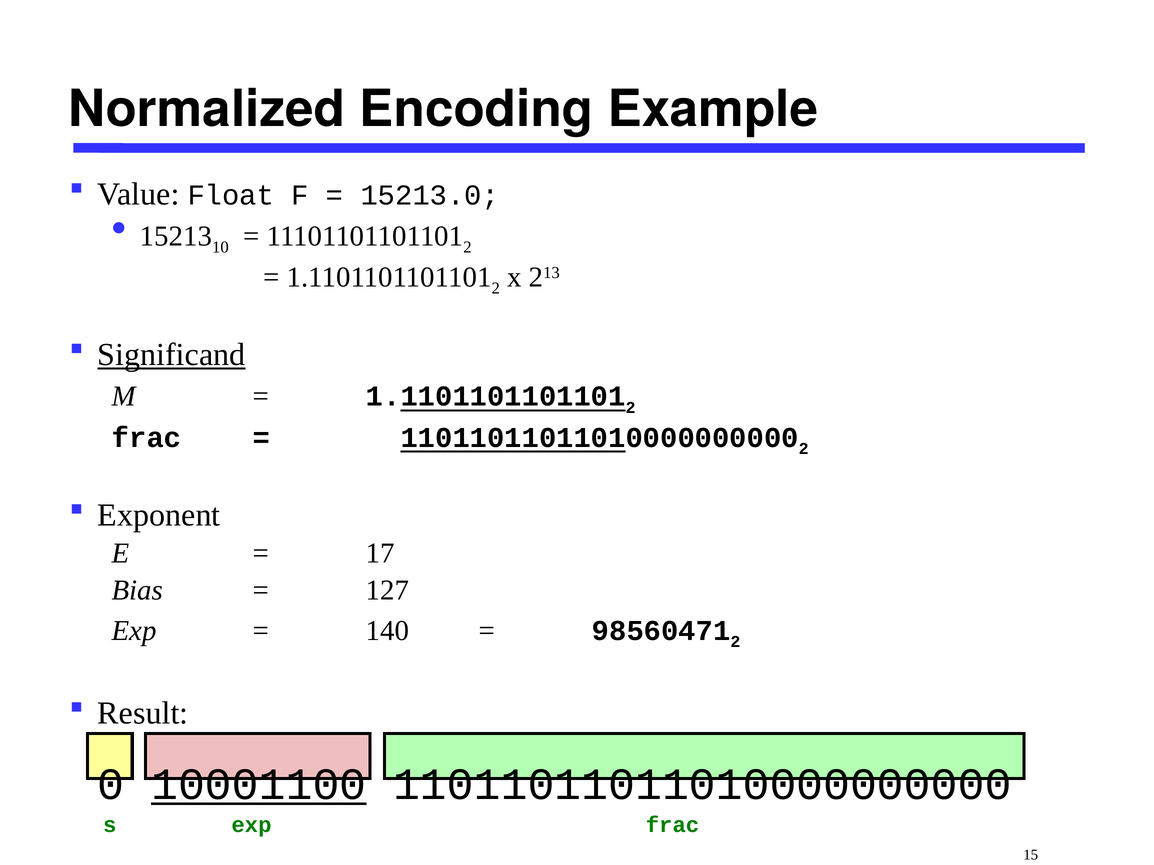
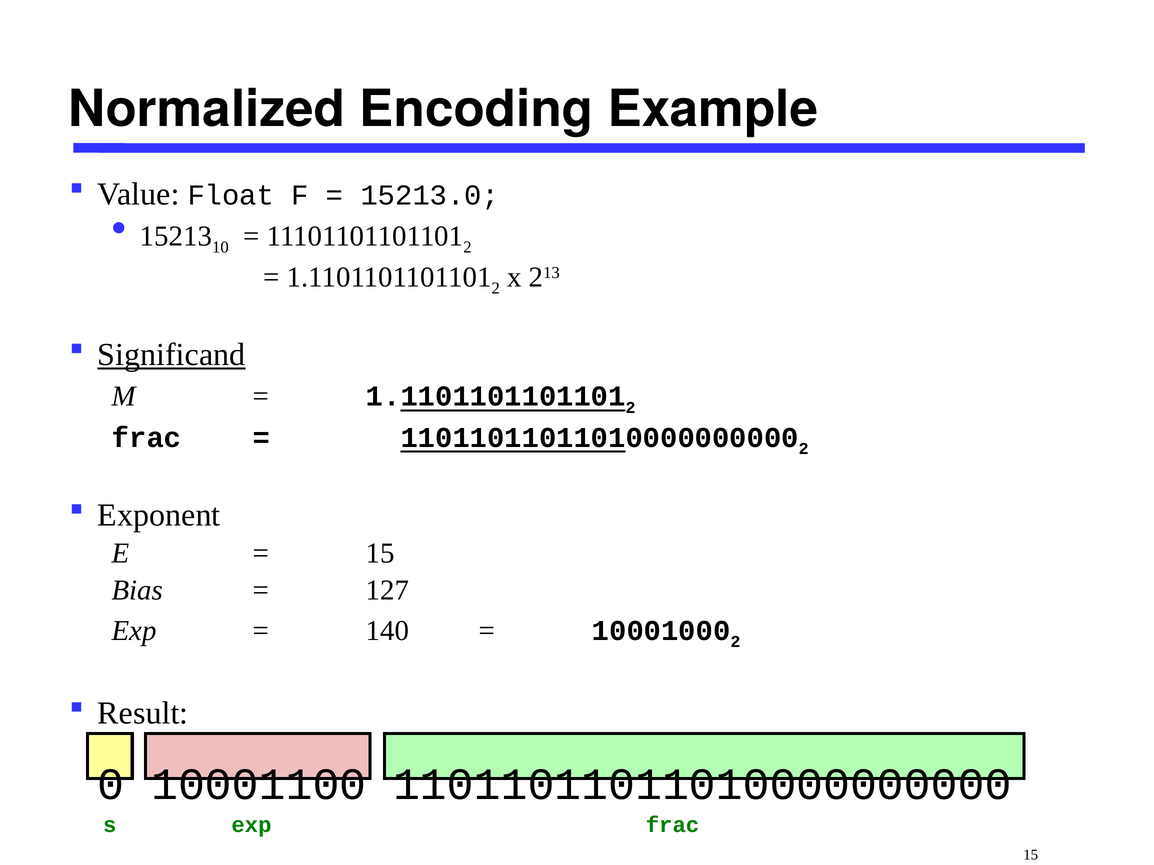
17: 17 -> 15 (380, 554)
98560471: 98560471 -> 10001000 (661, 631)
10001100 underline: present -> none (259, 785)
